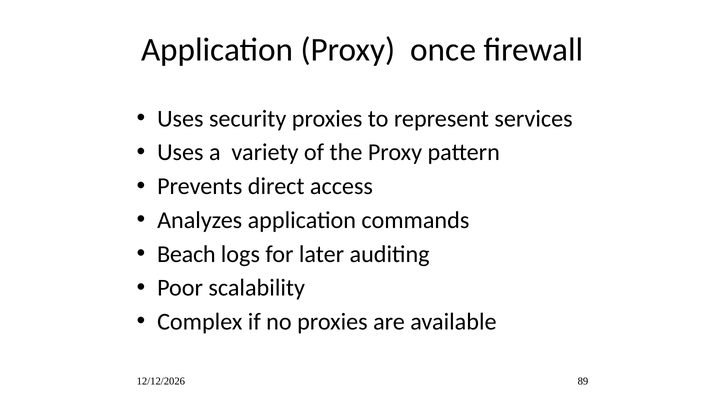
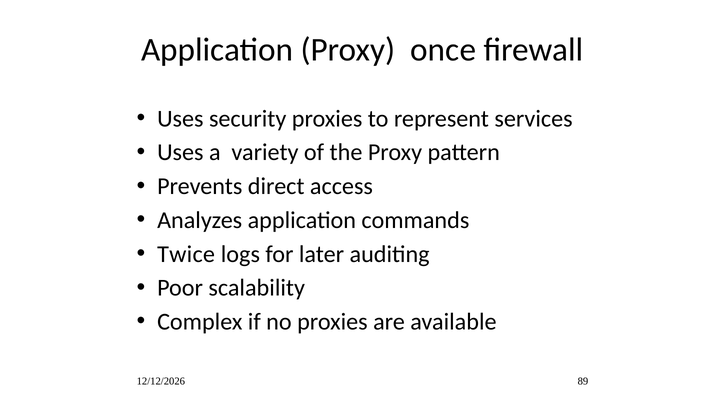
Beach: Beach -> Twice (186, 254)
